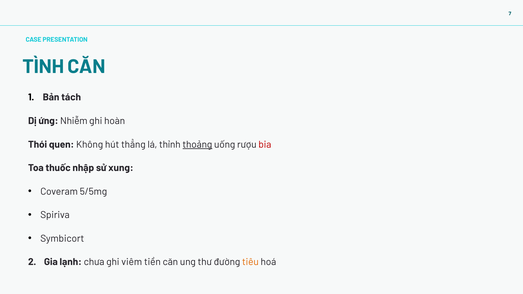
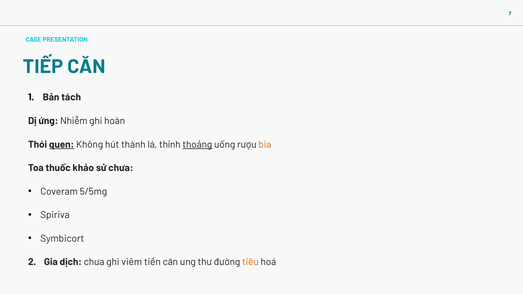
TÌNH: TÌNH -> TIẾP (43, 67)
quen underline: none -> present (62, 145)
thẳng: thẳng -> thành (133, 145)
bia colour: red -> orange (265, 145)
nhập: nhập -> khảo (83, 168)
sử xung: xung -> chưa (121, 168)
lạnh: lạnh -> dịch (71, 262)
